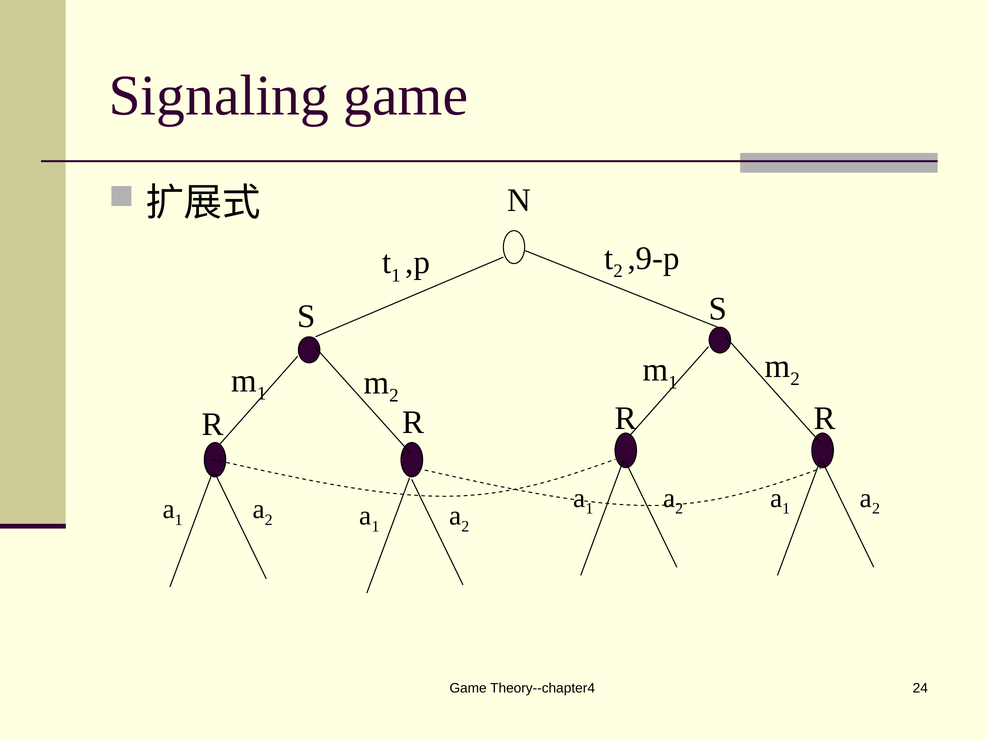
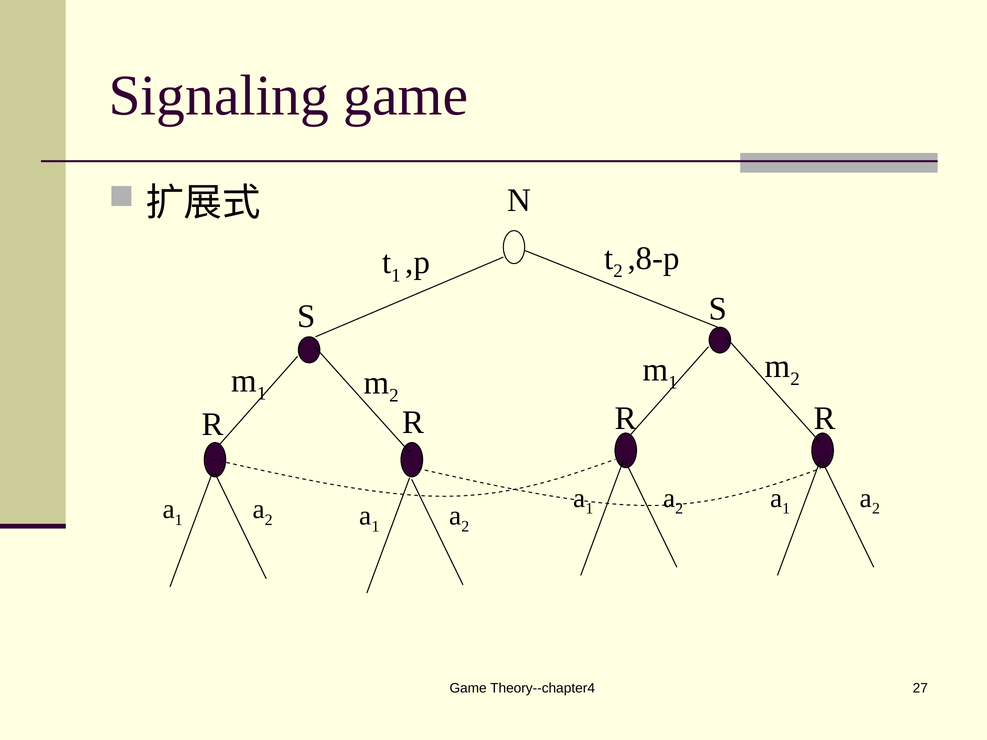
,9-p: ,9-p -> ,8-p (654, 258)
24: 24 -> 27 (920, 689)
